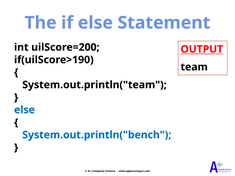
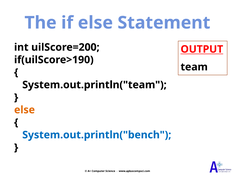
else colour: blue -> orange (25, 110)
